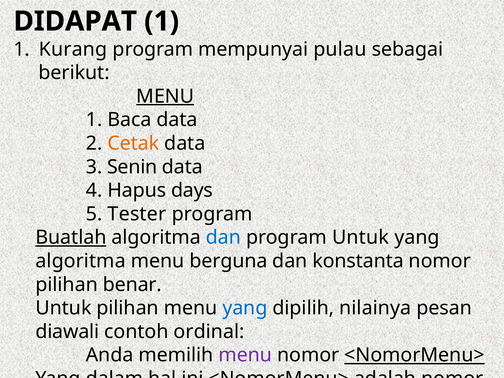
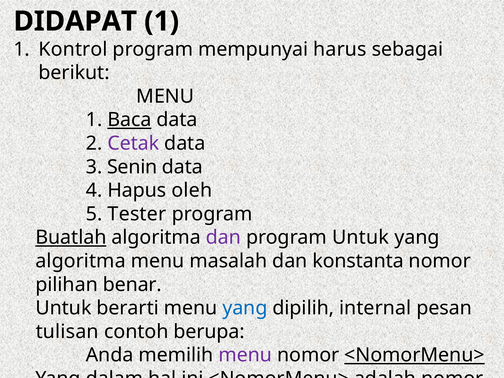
Kurang: Kurang -> Kontrol (73, 49)
pulau: pulau -> harus (340, 49)
MENU underline: present -> none (165, 96)
Baca underline: none -> present (129, 120)
Cetak colour: orange -> purple (133, 143)
Hapus days: days -> oleh (192, 190)
dan colour: blue -> purple (224, 238)
berguna: berguna -> masalah (228, 261)
Untuk pilihan: pilihan -> berarti (128, 308)
nilainya: nilainya -> internal (375, 308)
diawali: diawali -> tulisan (67, 332)
ordinal: ordinal -> berupa (209, 332)
